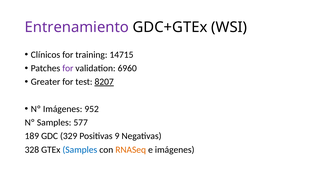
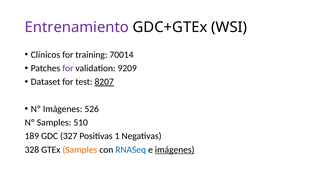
14715: 14715 -> 70014 (121, 55)
6960: 6960 -> 9209 (127, 68)
Greater: Greater -> Dataset (46, 82)
952: 952 -> 526 (92, 109)
577: 577 -> 510 (81, 123)
329: 329 -> 327 (69, 136)
9: 9 -> 1 (117, 136)
Samples colour: blue -> orange (80, 150)
RNASeq colour: orange -> blue (131, 150)
imágenes underline: none -> present (175, 150)
